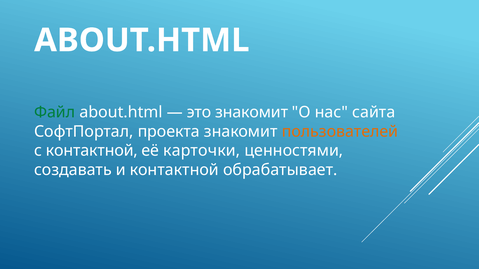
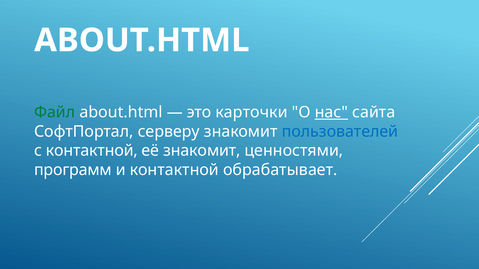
это знакомит: знакомит -> карточки (252, 113)
нас underline: none -> present (331, 113)
проекта: проекта -> серверу (169, 132)
пользователей colour: orange -> blue (340, 132)
её карточки: карточки -> знакомит (202, 151)
создавать: создавать -> программ (73, 170)
